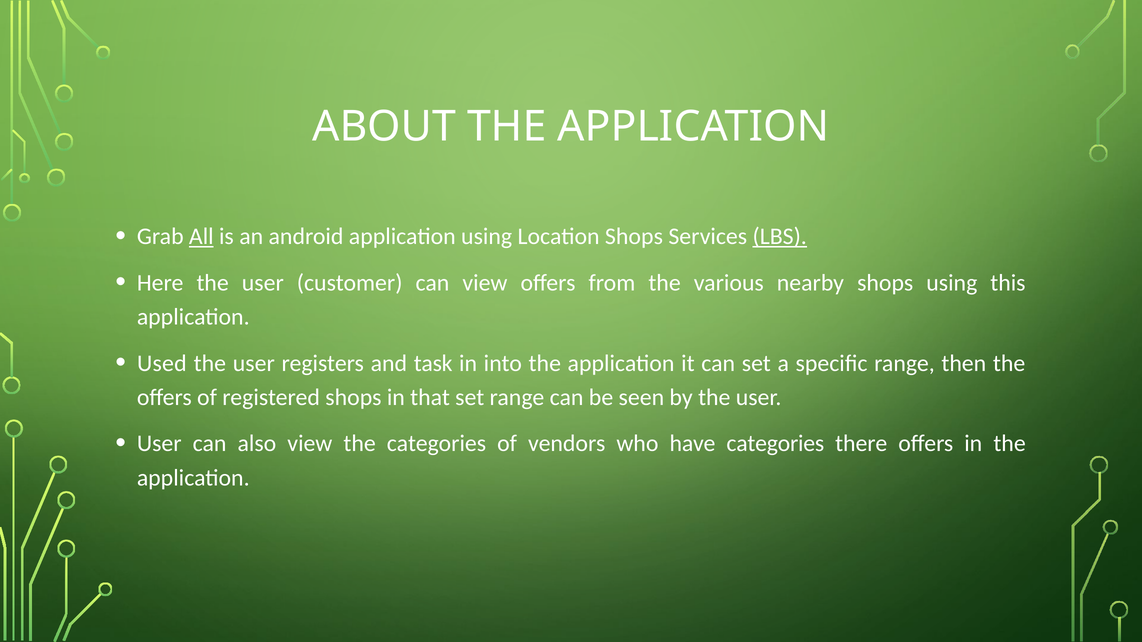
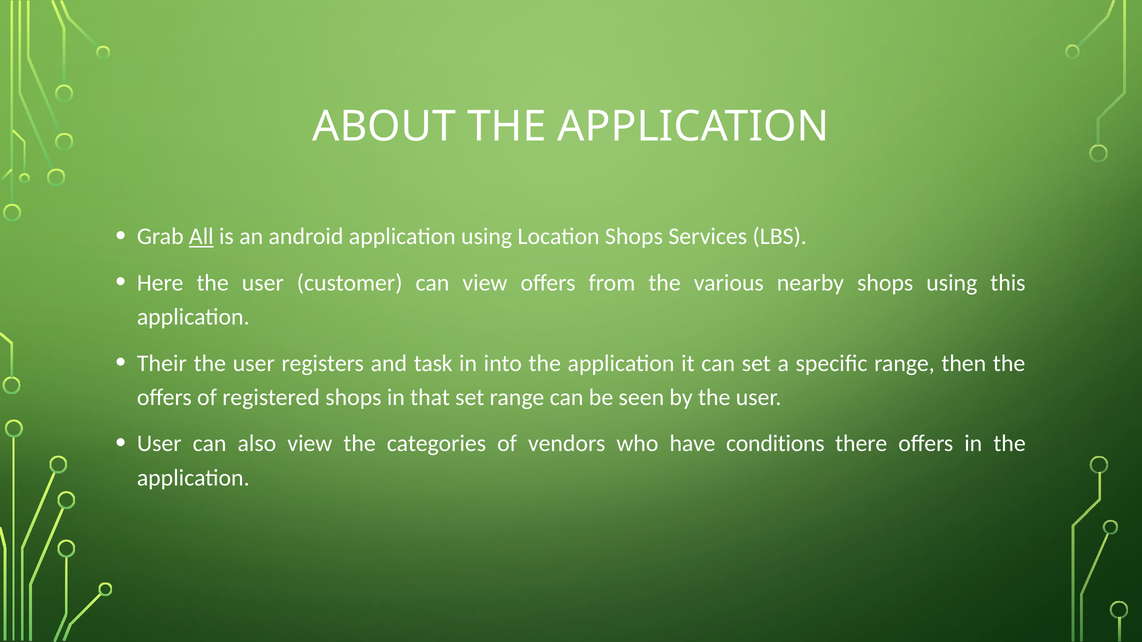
LBS underline: present -> none (780, 237)
Used: Used -> Their (162, 363)
have categories: categories -> conditions (775, 444)
